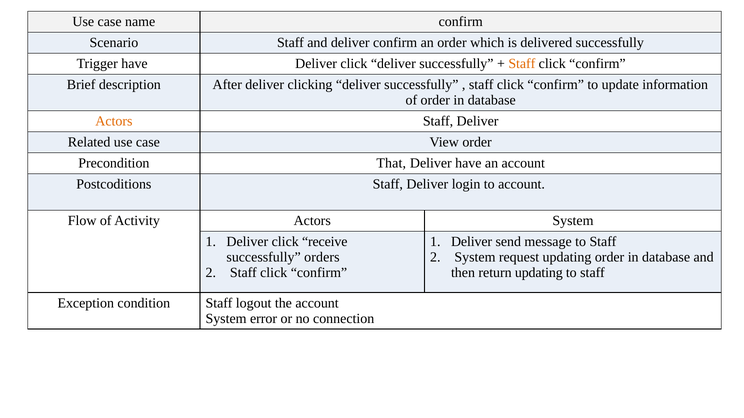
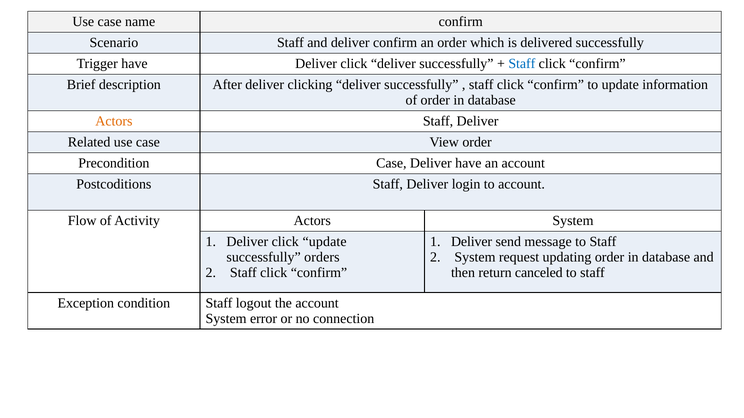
Staff colour: orange -> blue (522, 64)
Precondition That: That -> Case (391, 164)
click receive: receive -> update (325, 242)
return updating: updating -> canceled (539, 273)
